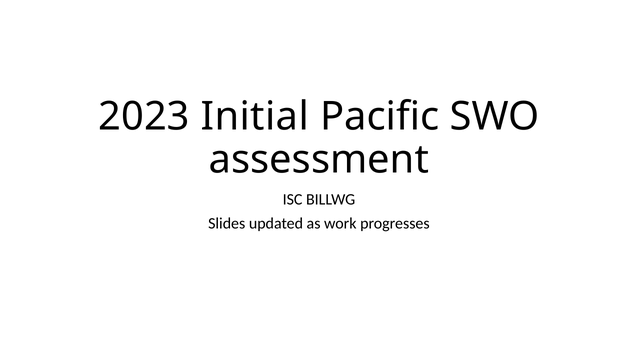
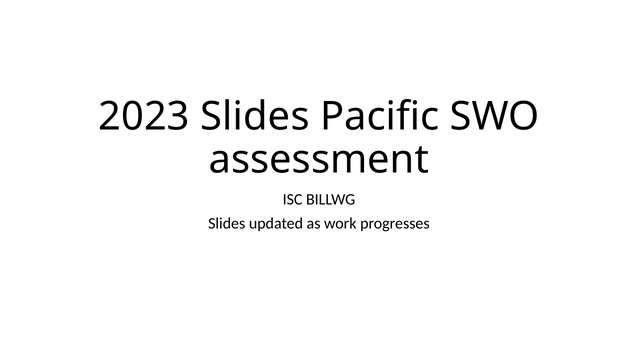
2023 Initial: Initial -> Slides (255, 116)
